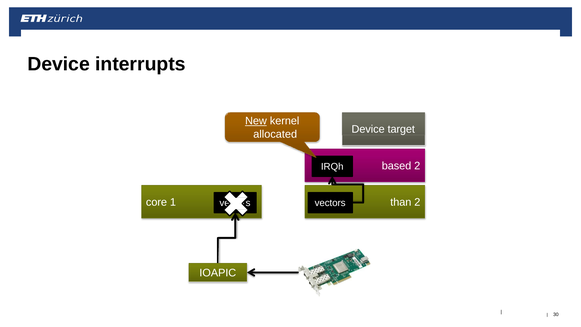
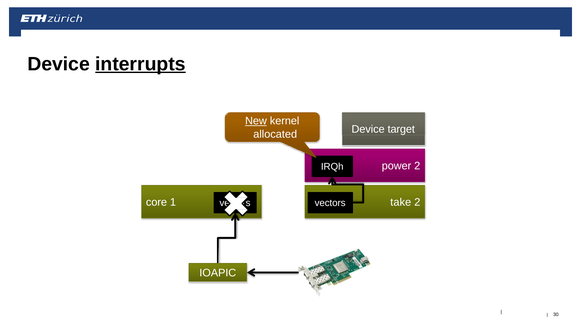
interrupts underline: none -> present (140, 64)
based: based -> power (397, 166)
than: than -> take (401, 202)
